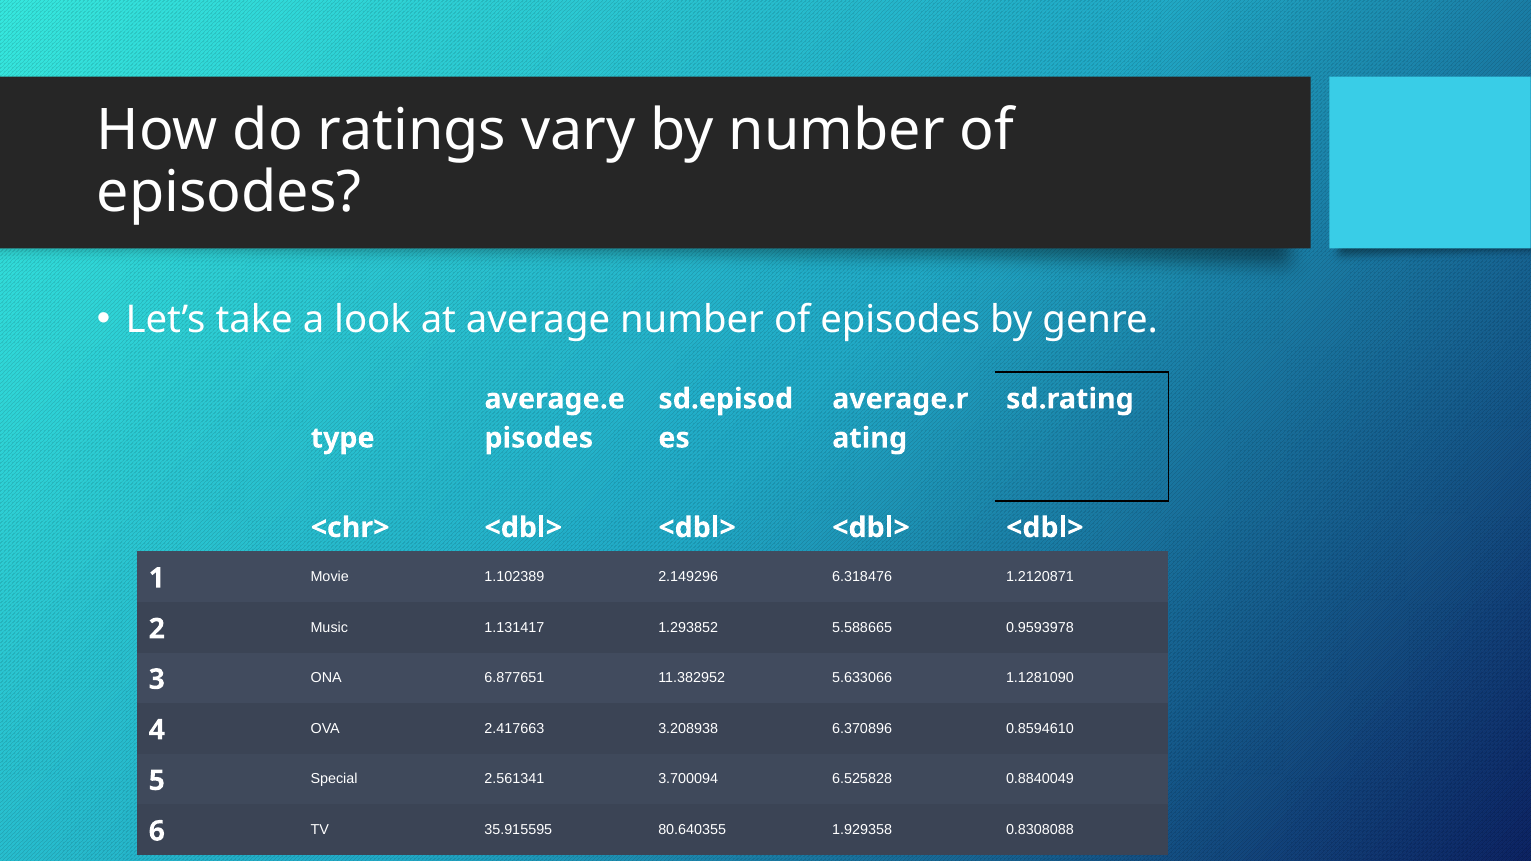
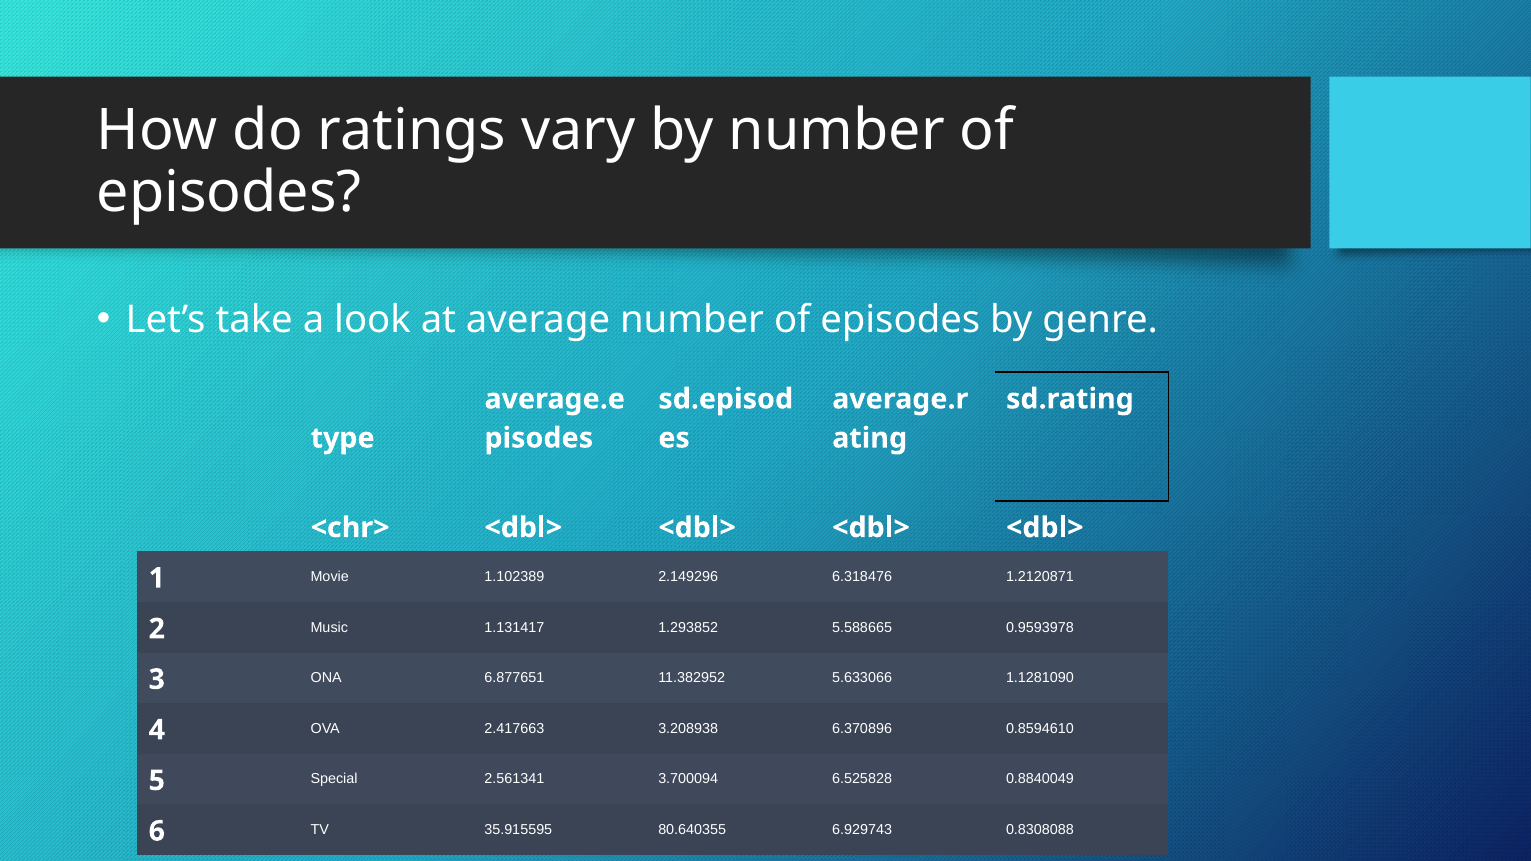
1.929358: 1.929358 -> 6.929743 (862, 830)
